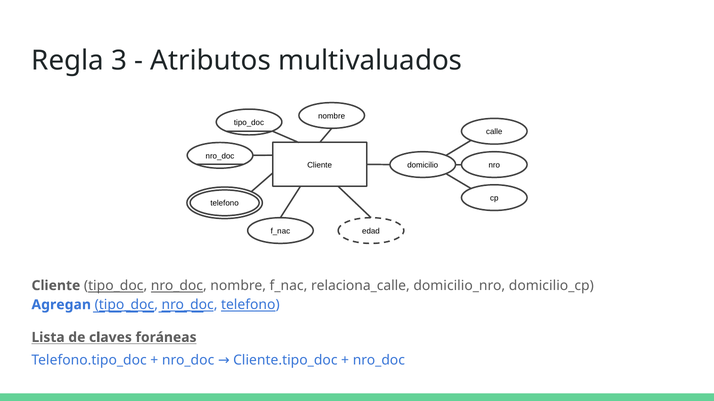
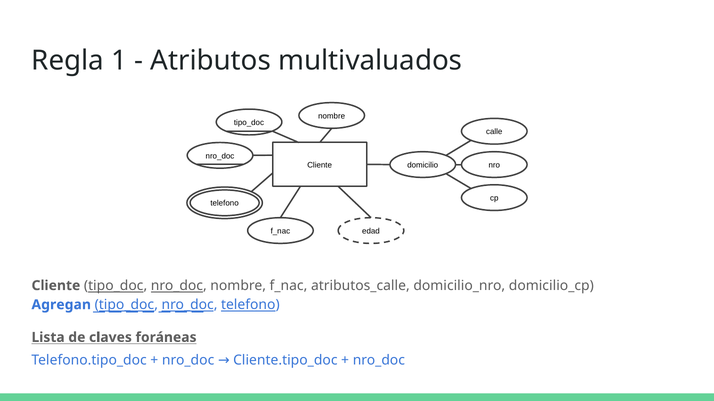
3: 3 -> 1 (119, 60)
relaciona_calle: relaciona_calle -> atributos_calle (360, 286)
